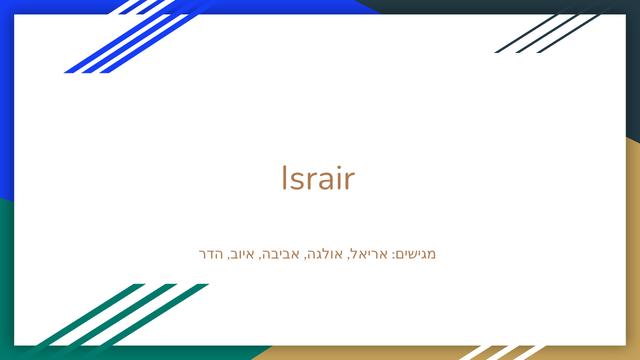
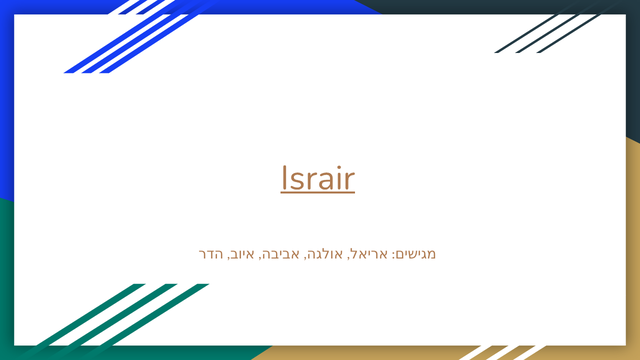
Israir underline: none -> present (318, 178)
